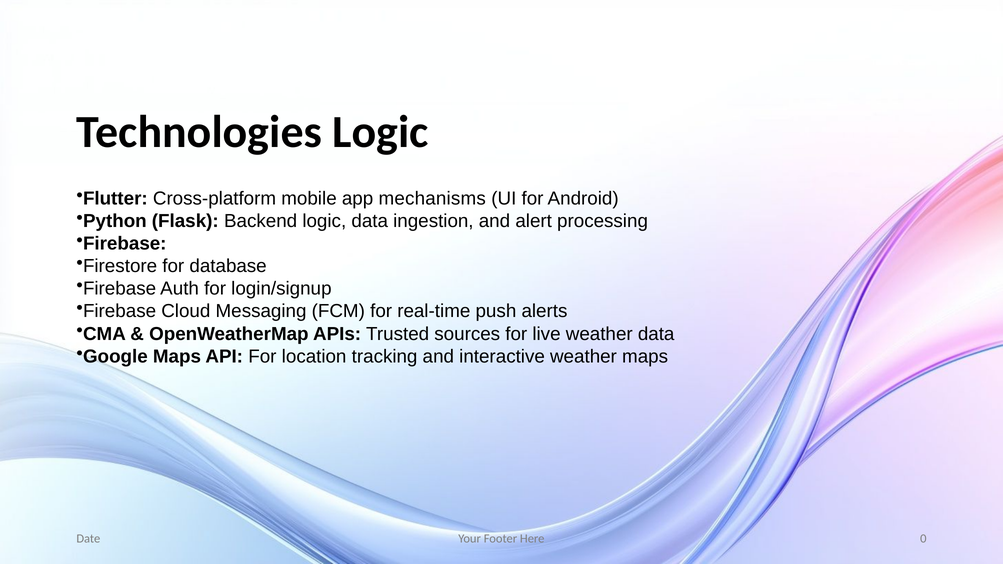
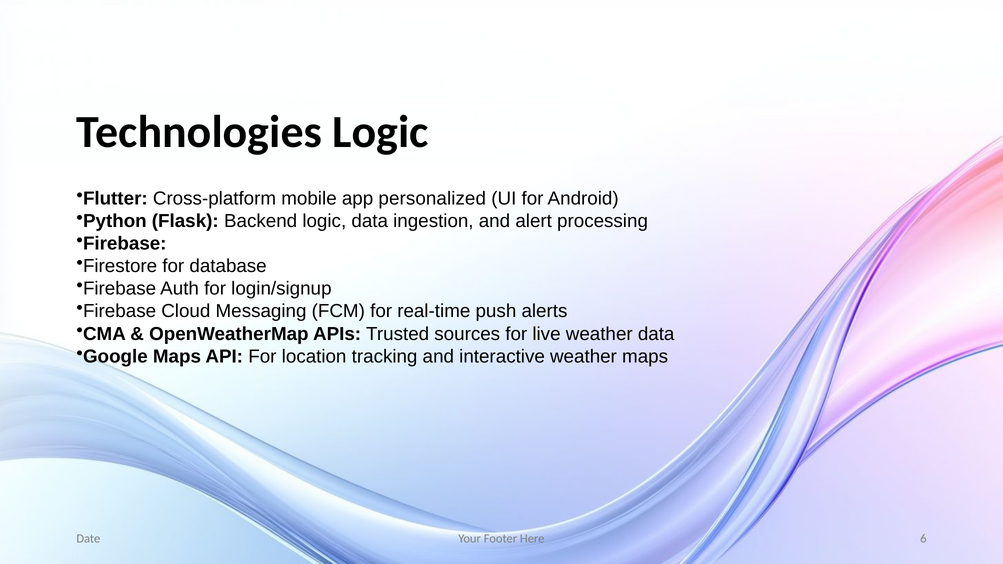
mechanisms: mechanisms -> personalized (432, 199)
0: 0 -> 6 (923, 539)
